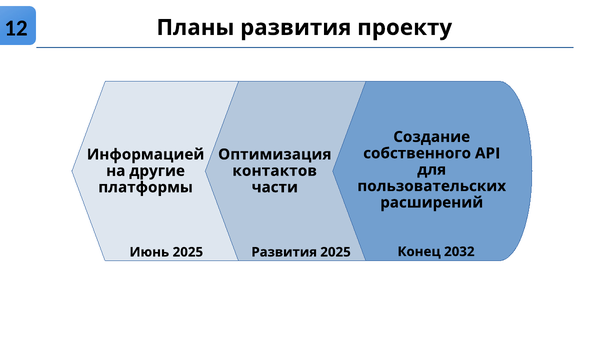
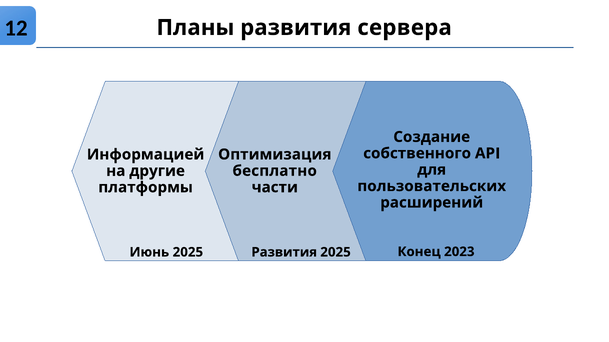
проекту: проекту -> сервера (405, 28)
контактов: контактов -> бесплатно (275, 171)
2032: 2032 -> 2023 (459, 252)
